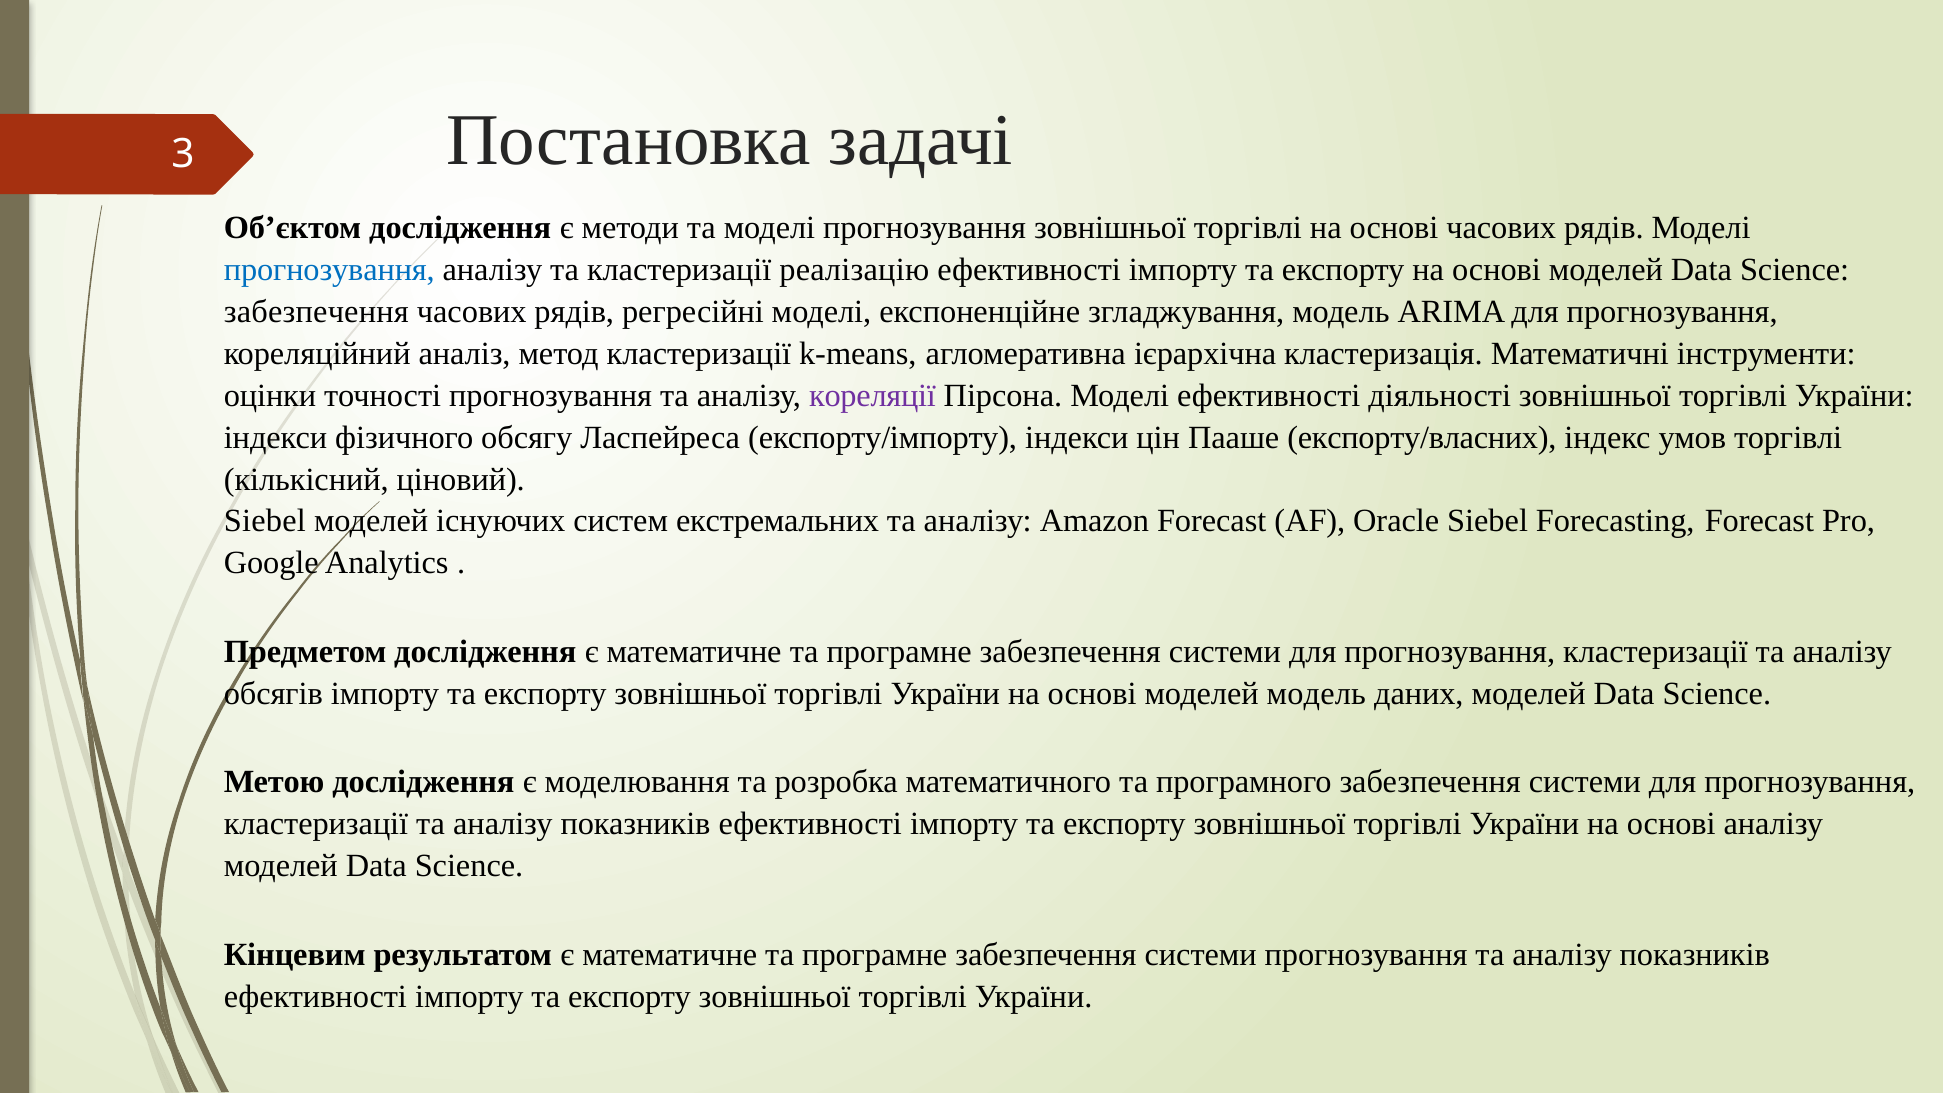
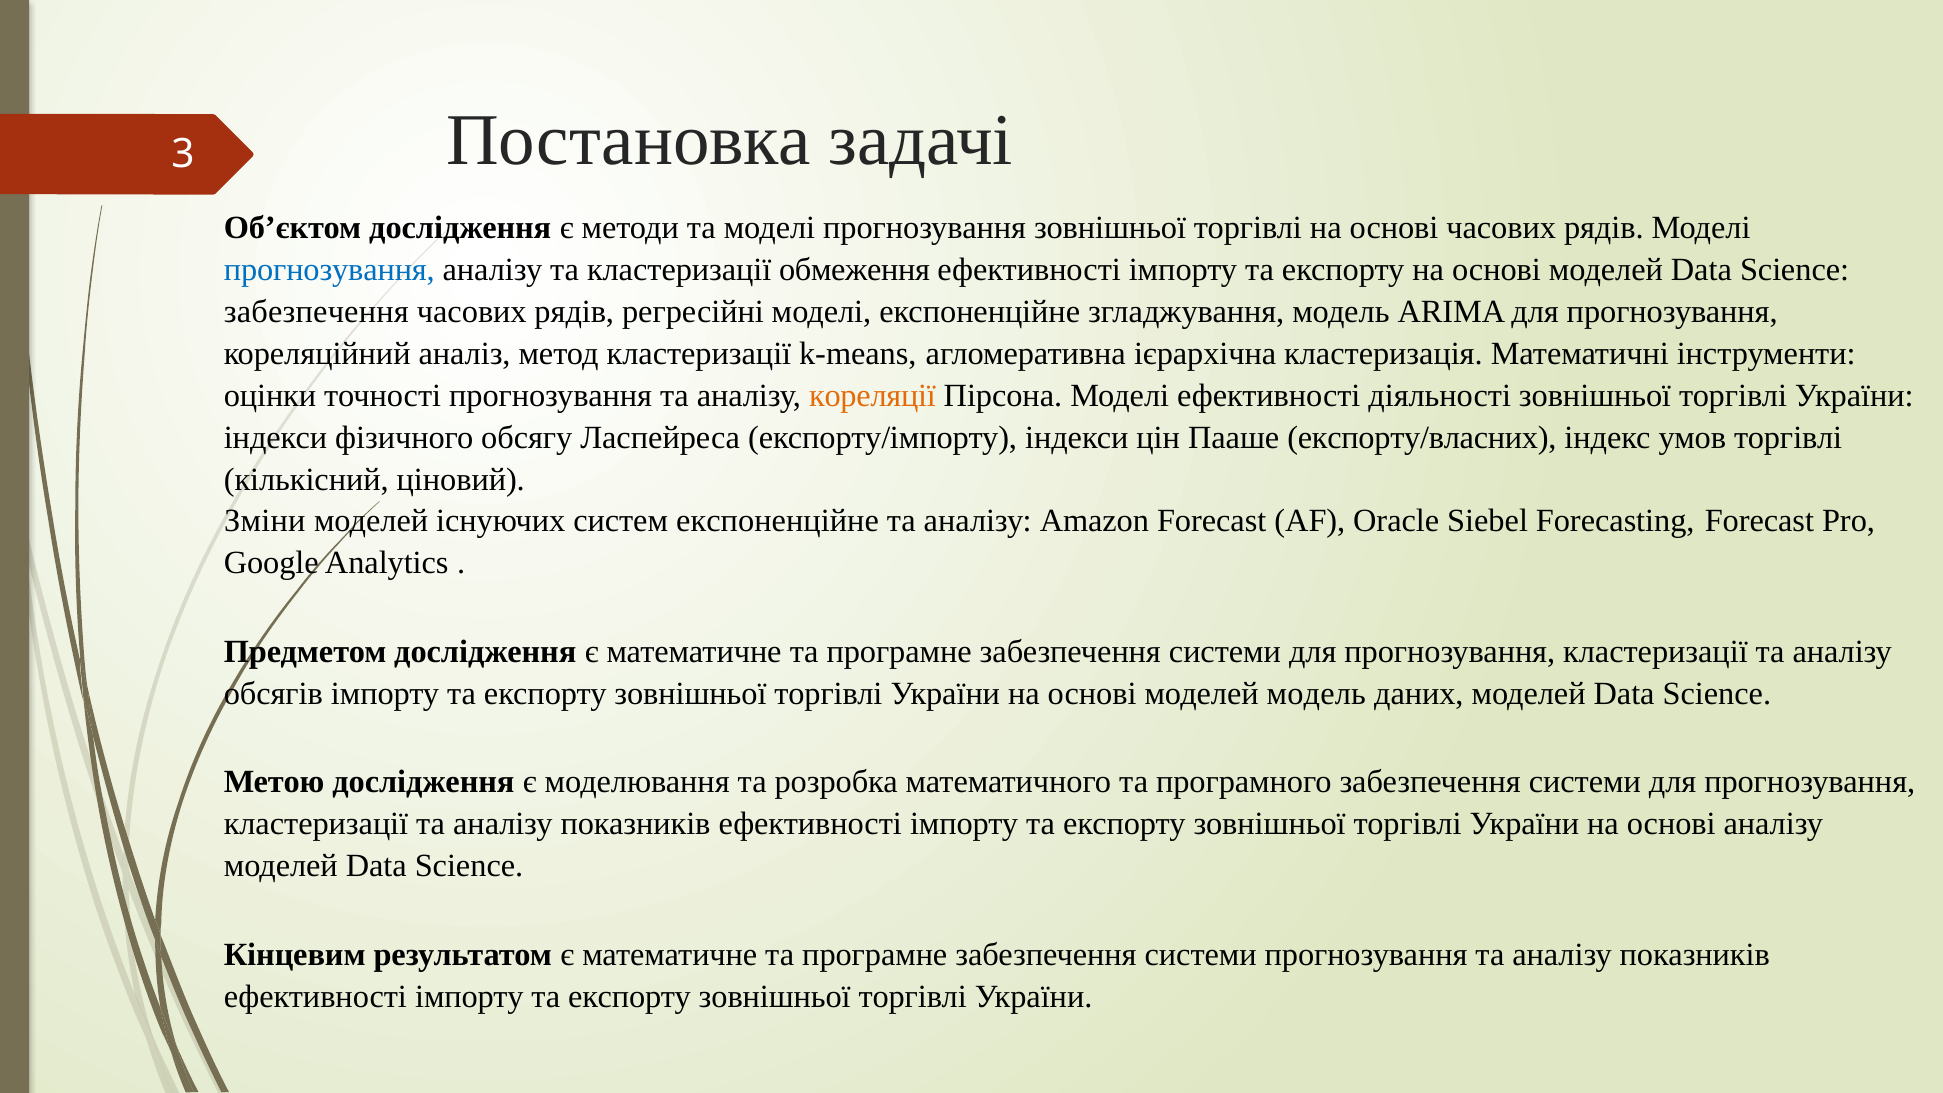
реалізацію: реалізацію -> обмеження (855, 270)
кореляції colour: purple -> orange (872, 395)
Siebel: Siebel -> Зміни (265, 521)
систем екстремальних: екстремальних -> експоненційне (777, 521)
